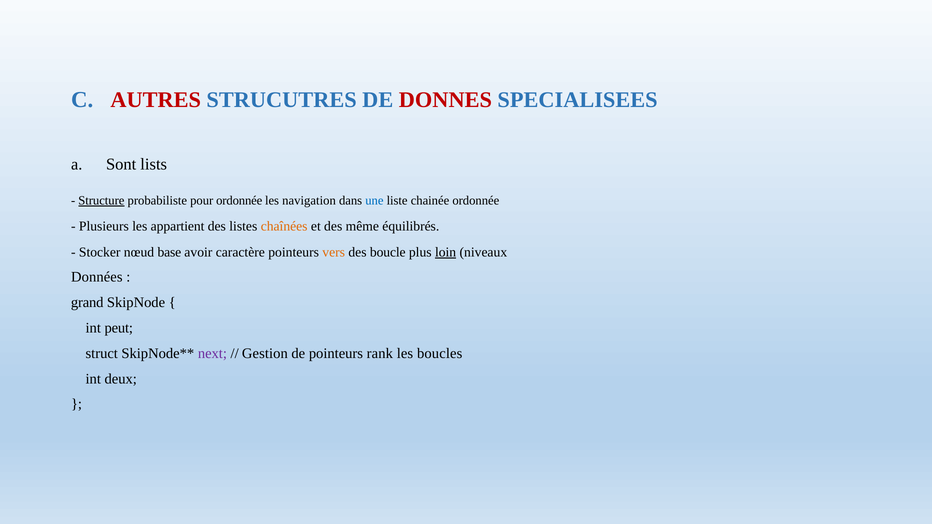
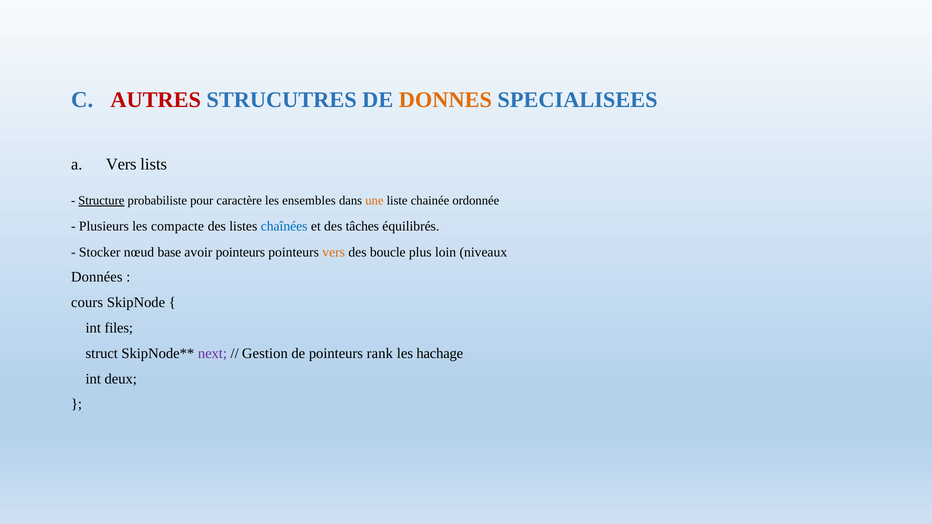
DONNES colour: red -> orange (445, 100)
Sont: Sont -> Vers (121, 164)
pour ordonnée: ordonnée -> caractère (239, 201)
navigation: navigation -> ensembles (309, 201)
une colour: blue -> orange (374, 201)
appartient: appartient -> compacte (178, 226)
chaînées colour: orange -> blue (284, 226)
même: même -> tâches (362, 226)
avoir caractère: caractère -> pointeurs (240, 252)
loin underline: present -> none (446, 252)
grand: grand -> cours (87, 303)
peut: peut -> files (119, 328)
boucles: boucles -> hachage (440, 353)
